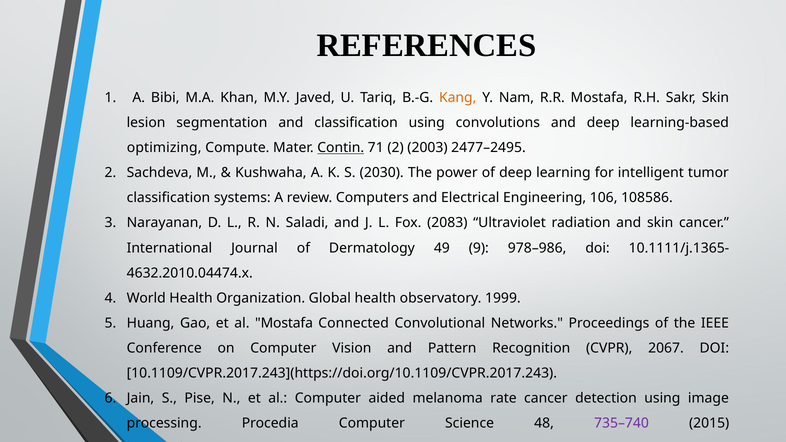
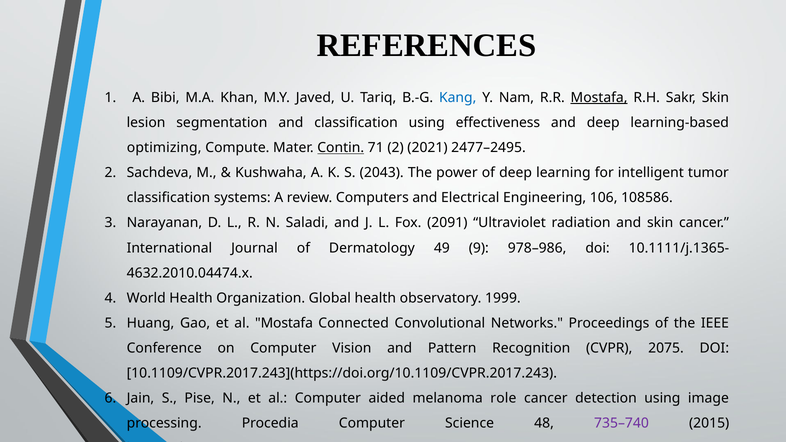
Kang colour: orange -> blue (458, 98)
Mostafa underline: none -> present (599, 98)
convolutions: convolutions -> effectiveness (498, 123)
2003: 2003 -> 2021 (427, 148)
2030: 2030 -> 2043 (382, 173)
2083: 2083 -> 2091 (447, 223)
2067: 2067 -> 2075 (666, 348)
rate: rate -> role (503, 398)
